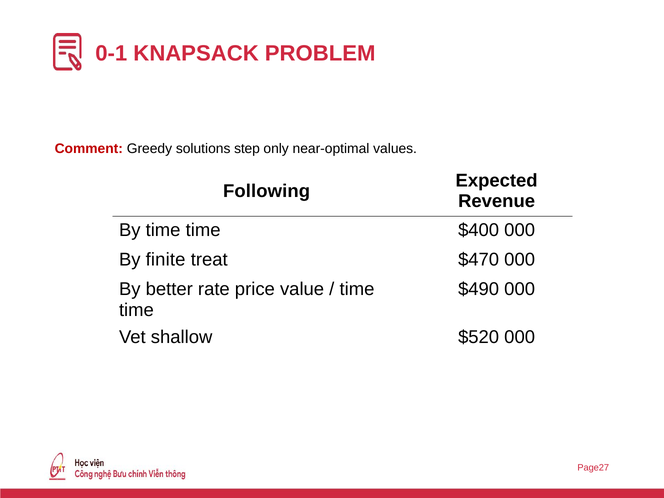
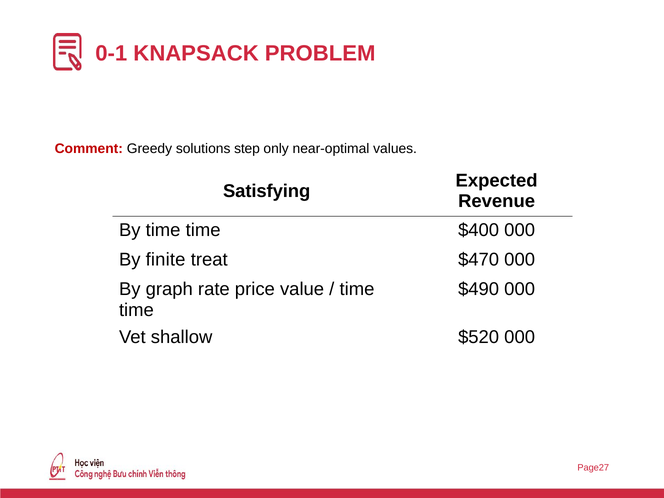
Following: Following -> Satisfying (267, 191)
better: better -> graph (169, 289)
